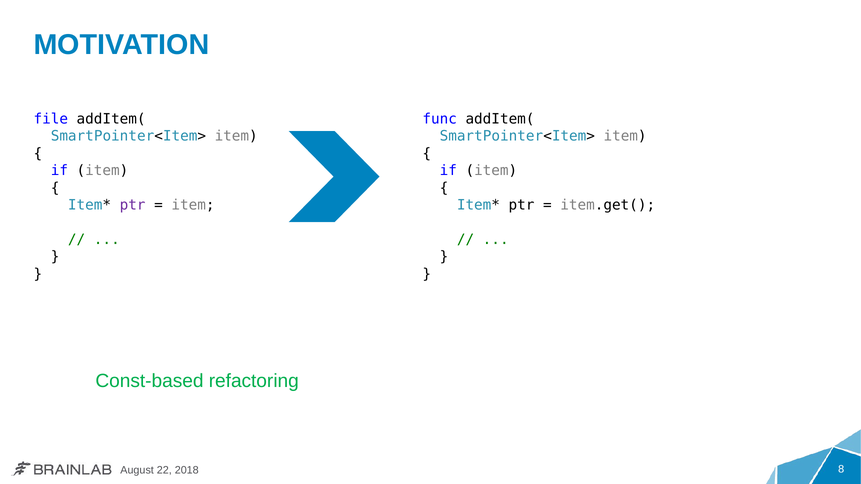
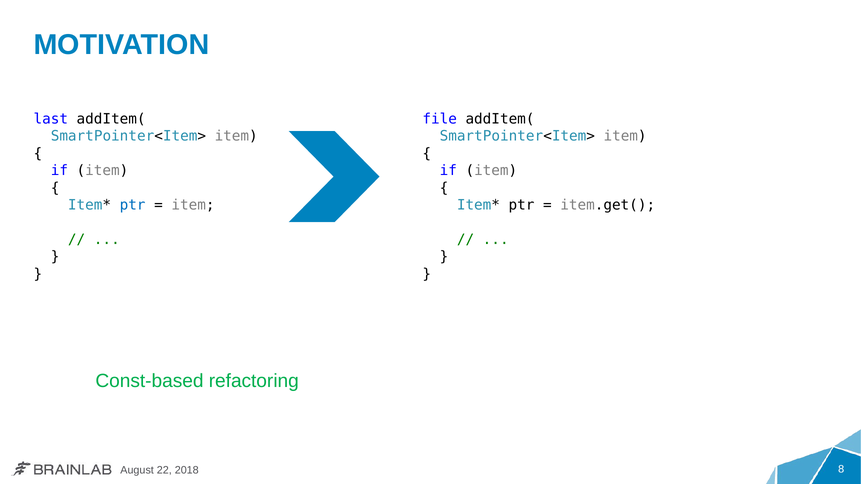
file: file -> last (51, 119)
func: func -> file (440, 119)
ptr colour: purple -> blue (133, 205)
